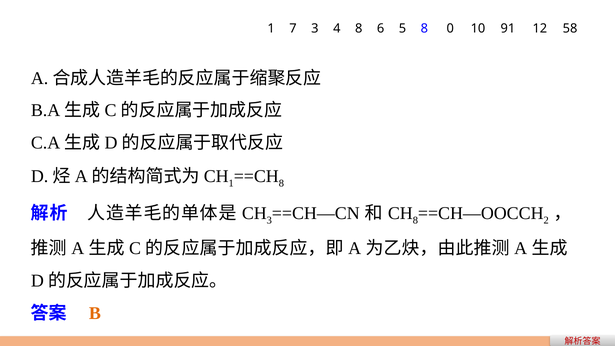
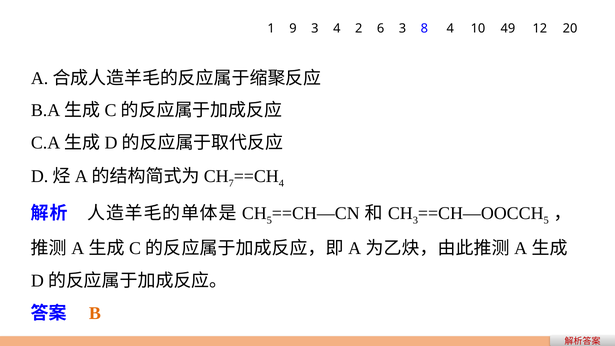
7: 7 -> 9 (293, 28)
4 8: 8 -> 2 (359, 28)
6 5: 5 -> 3 (402, 28)
8 0: 0 -> 4 (450, 28)
91: 91 -> 49 (508, 28)
58: 58 -> 20 (570, 29)
1: 1 -> 7 (231, 184)
8: 8 -> 4 (281, 184)
3: 3 -> 5 (269, 220)
8: 8 -> 3 (415, 220)
2: 2 -> 5 (546, 220)
